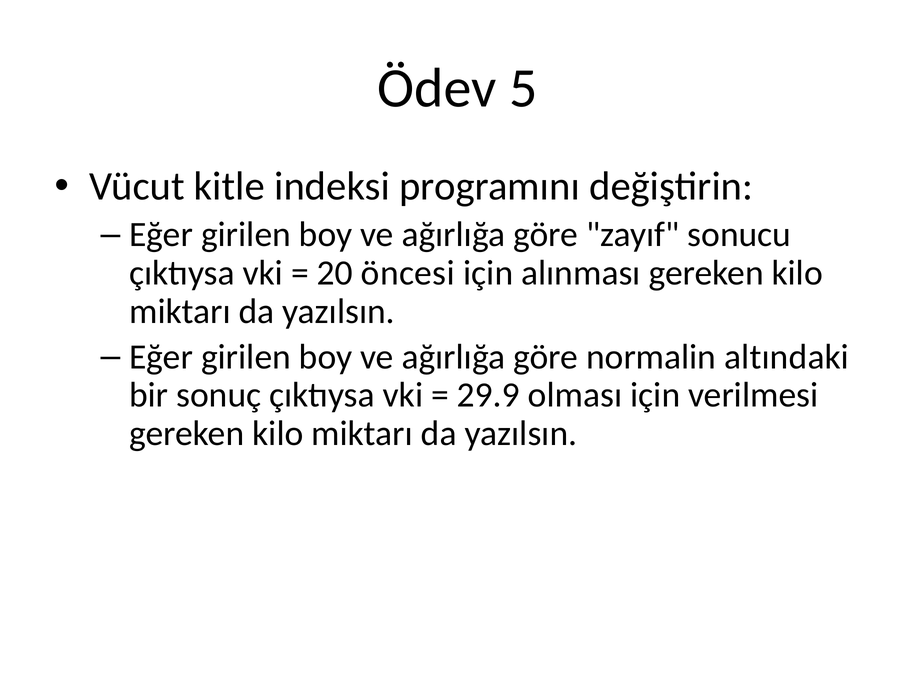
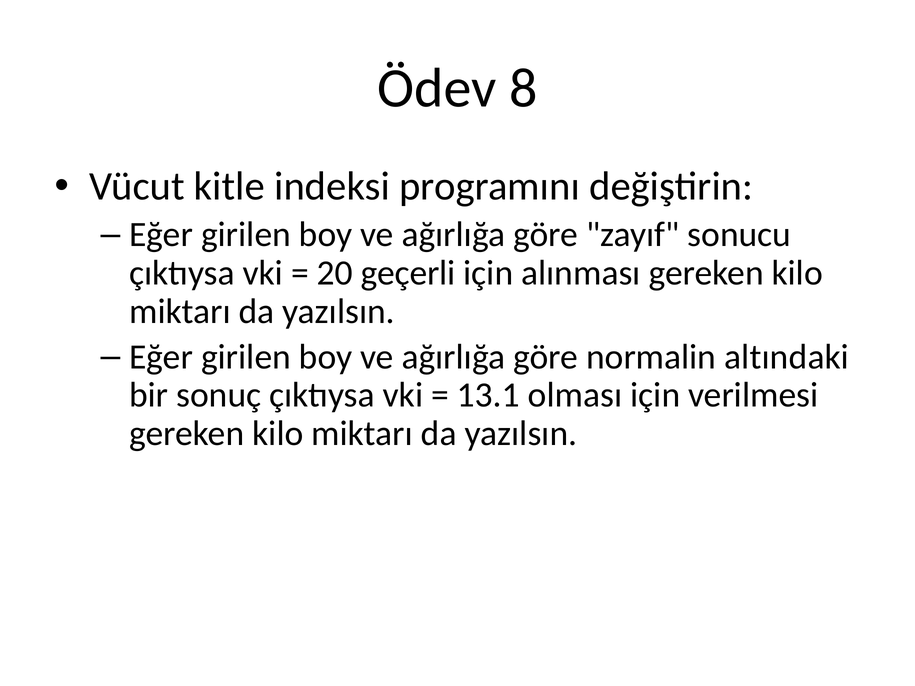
5: 5 -> 8 (523, 89)
öncesi: öncesi -> geçerli (408, 273)
29.9: 29.9 -> 13.1 (488, 395)
